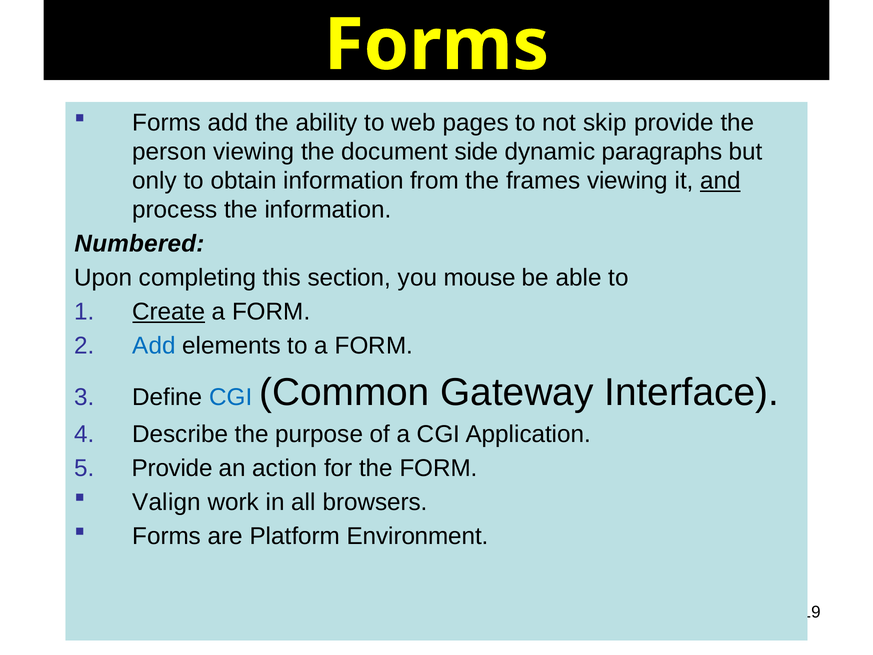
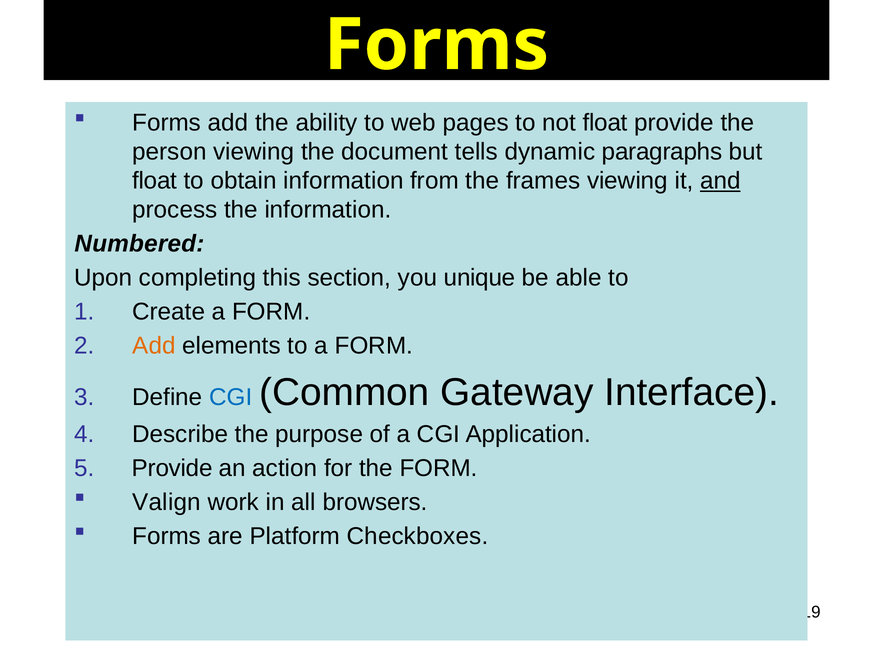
not skip: skip -> float (605, 122)
side: side -> tells (476, 152)
only: only -> float (155, 181)
mouse: mouse -> unique (480, 278)
Create underline: present -> none (169, 312)
Add colour: blue -> orange (154, 346)
Environment: Environment -> Checkboxes (418, 536)
